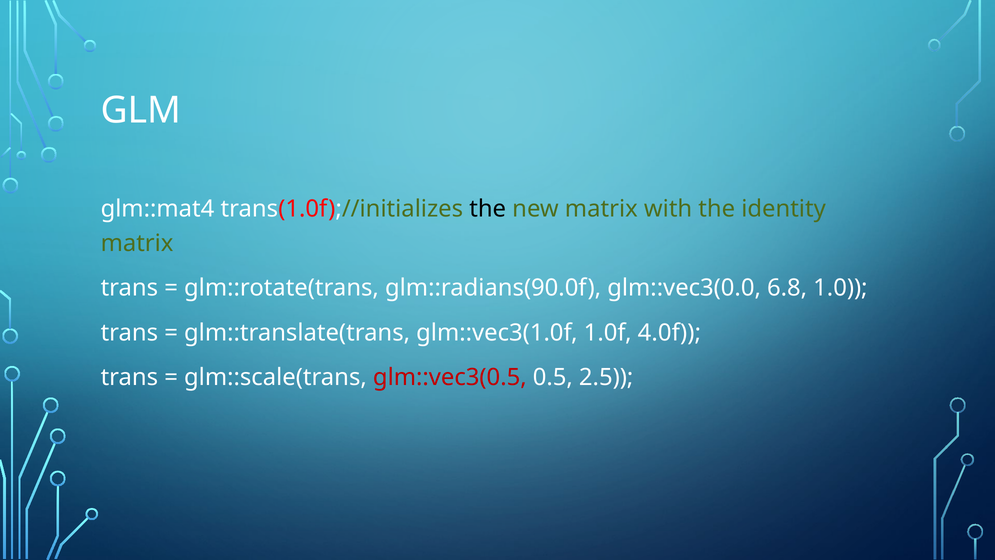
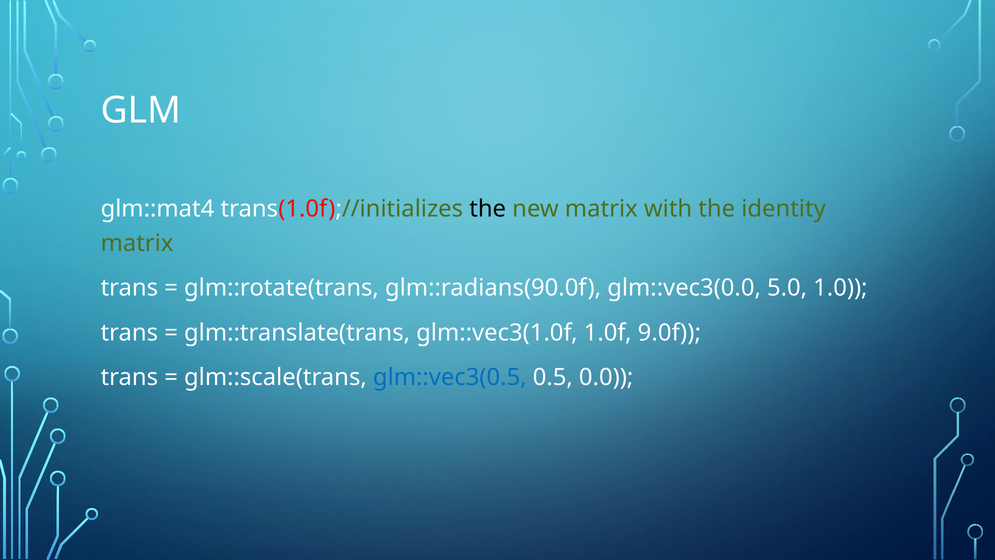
6.8: 6.8 -> 5.0 (787, 288)
4.0f: 4.0f -> 9.0f (669, 333)
glm::vec3(0.5 colour: red -> blue (450, 377)
2.5: 2.5 -> 0.0 (606, 377)
